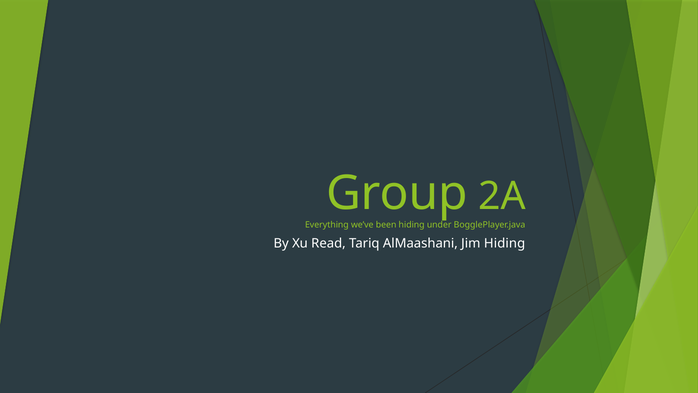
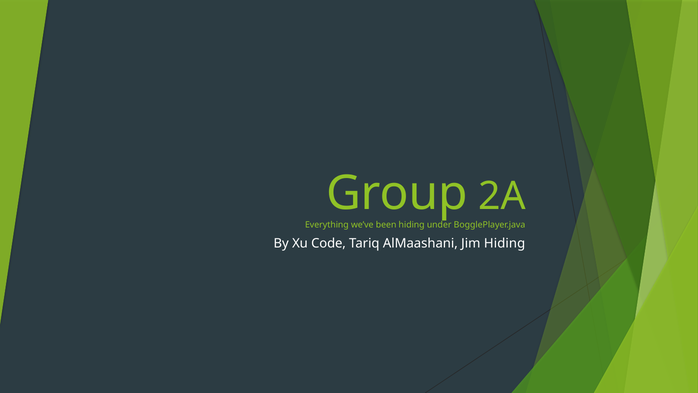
Read: Read -> Code (329, 243)
